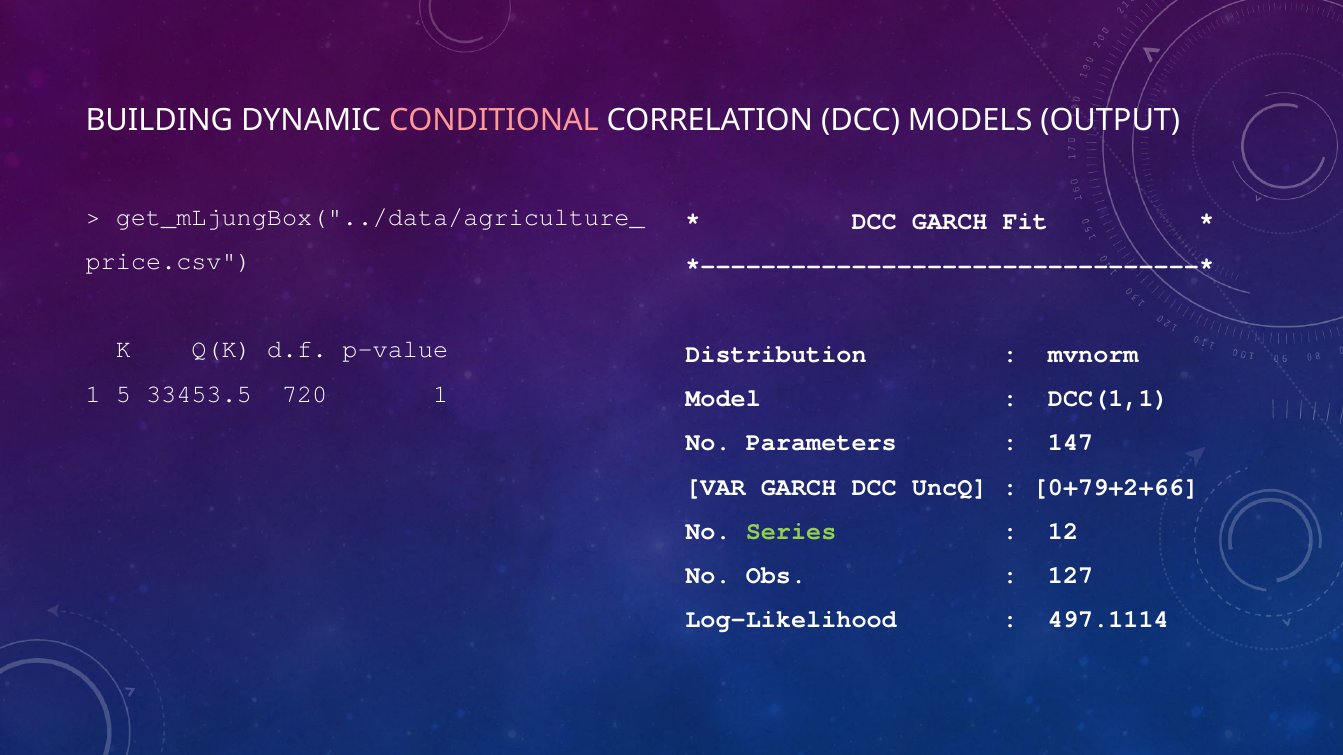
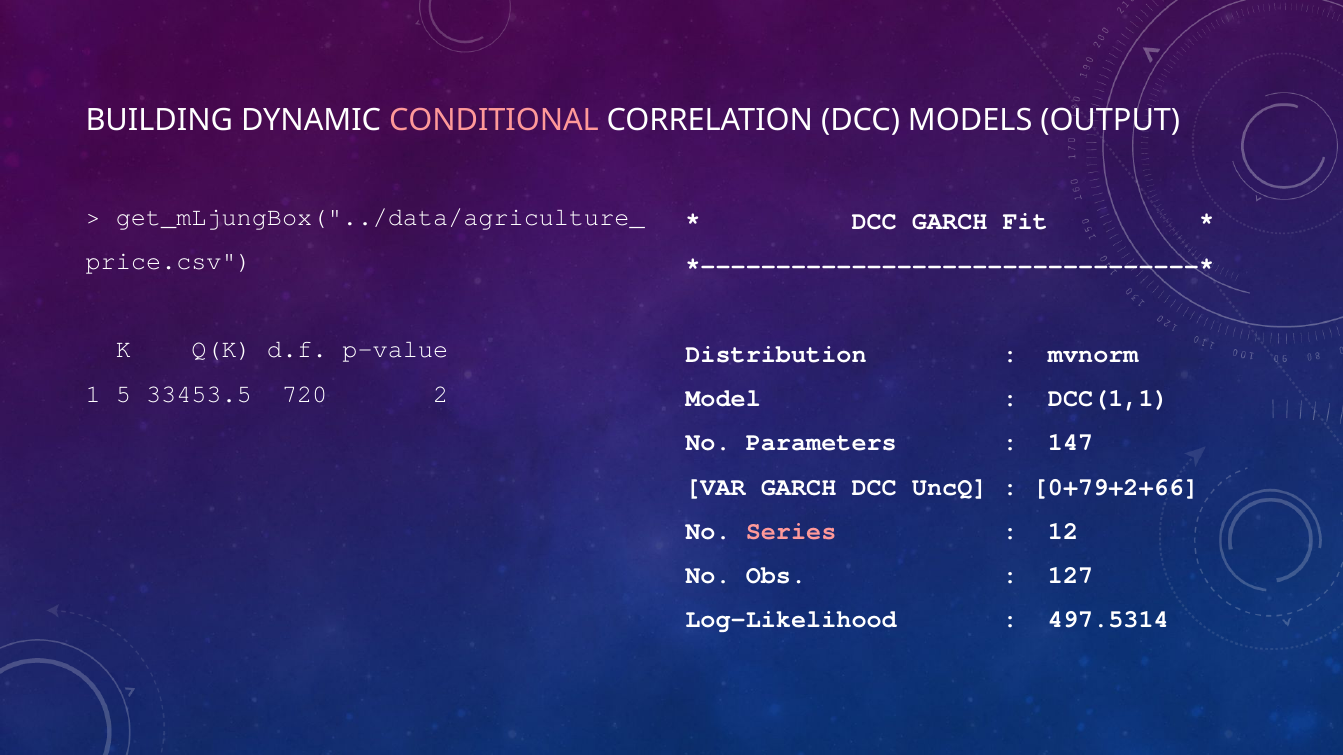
720 1: 1 -> 2 (441, 394)
Series colour: light green -> pink (791, 531)
497.1114: 497.1114 -> 497.5314 (1108, 620)
